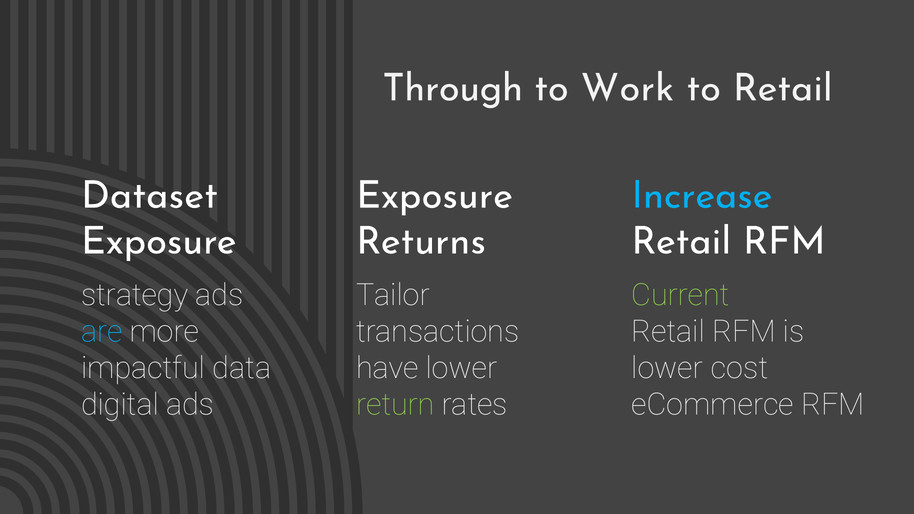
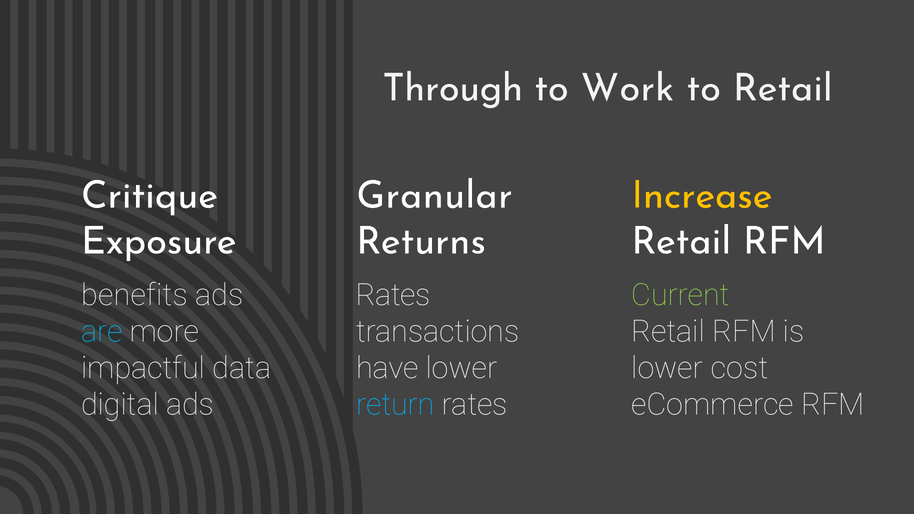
Dataset: Dataset -> Critique (150, 195)
Exposure: Exposure -> Granular (434, 195)
Increase colour: light blue -> yellow (702, 195)
strategy: strategy -> benefits (134, 295)
Tailor: Tailor -> Rates (393, 295)
return colour: light green -> light blue (395, 405)
